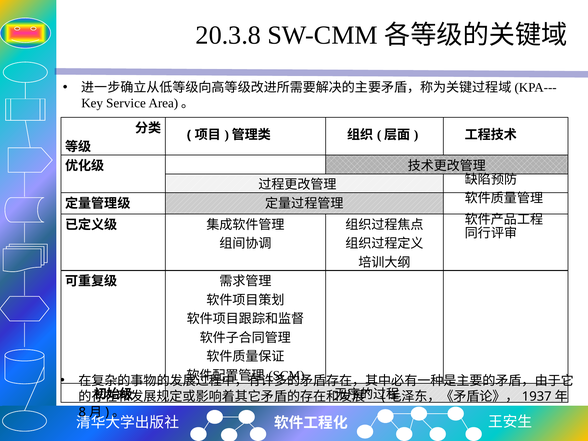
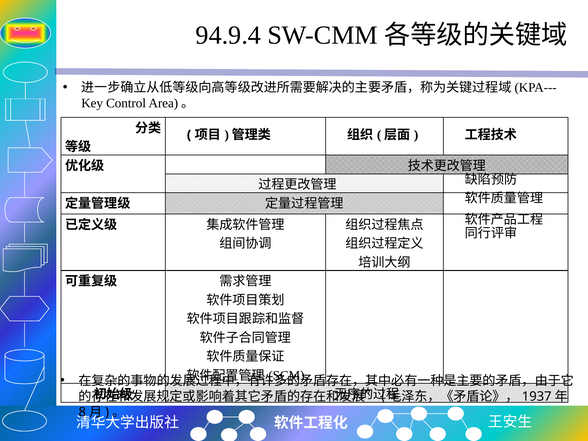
20.3.8: 20.3.8 -> 94.9.4 (228, 35)
Service: Service -> Control (126, 103)
